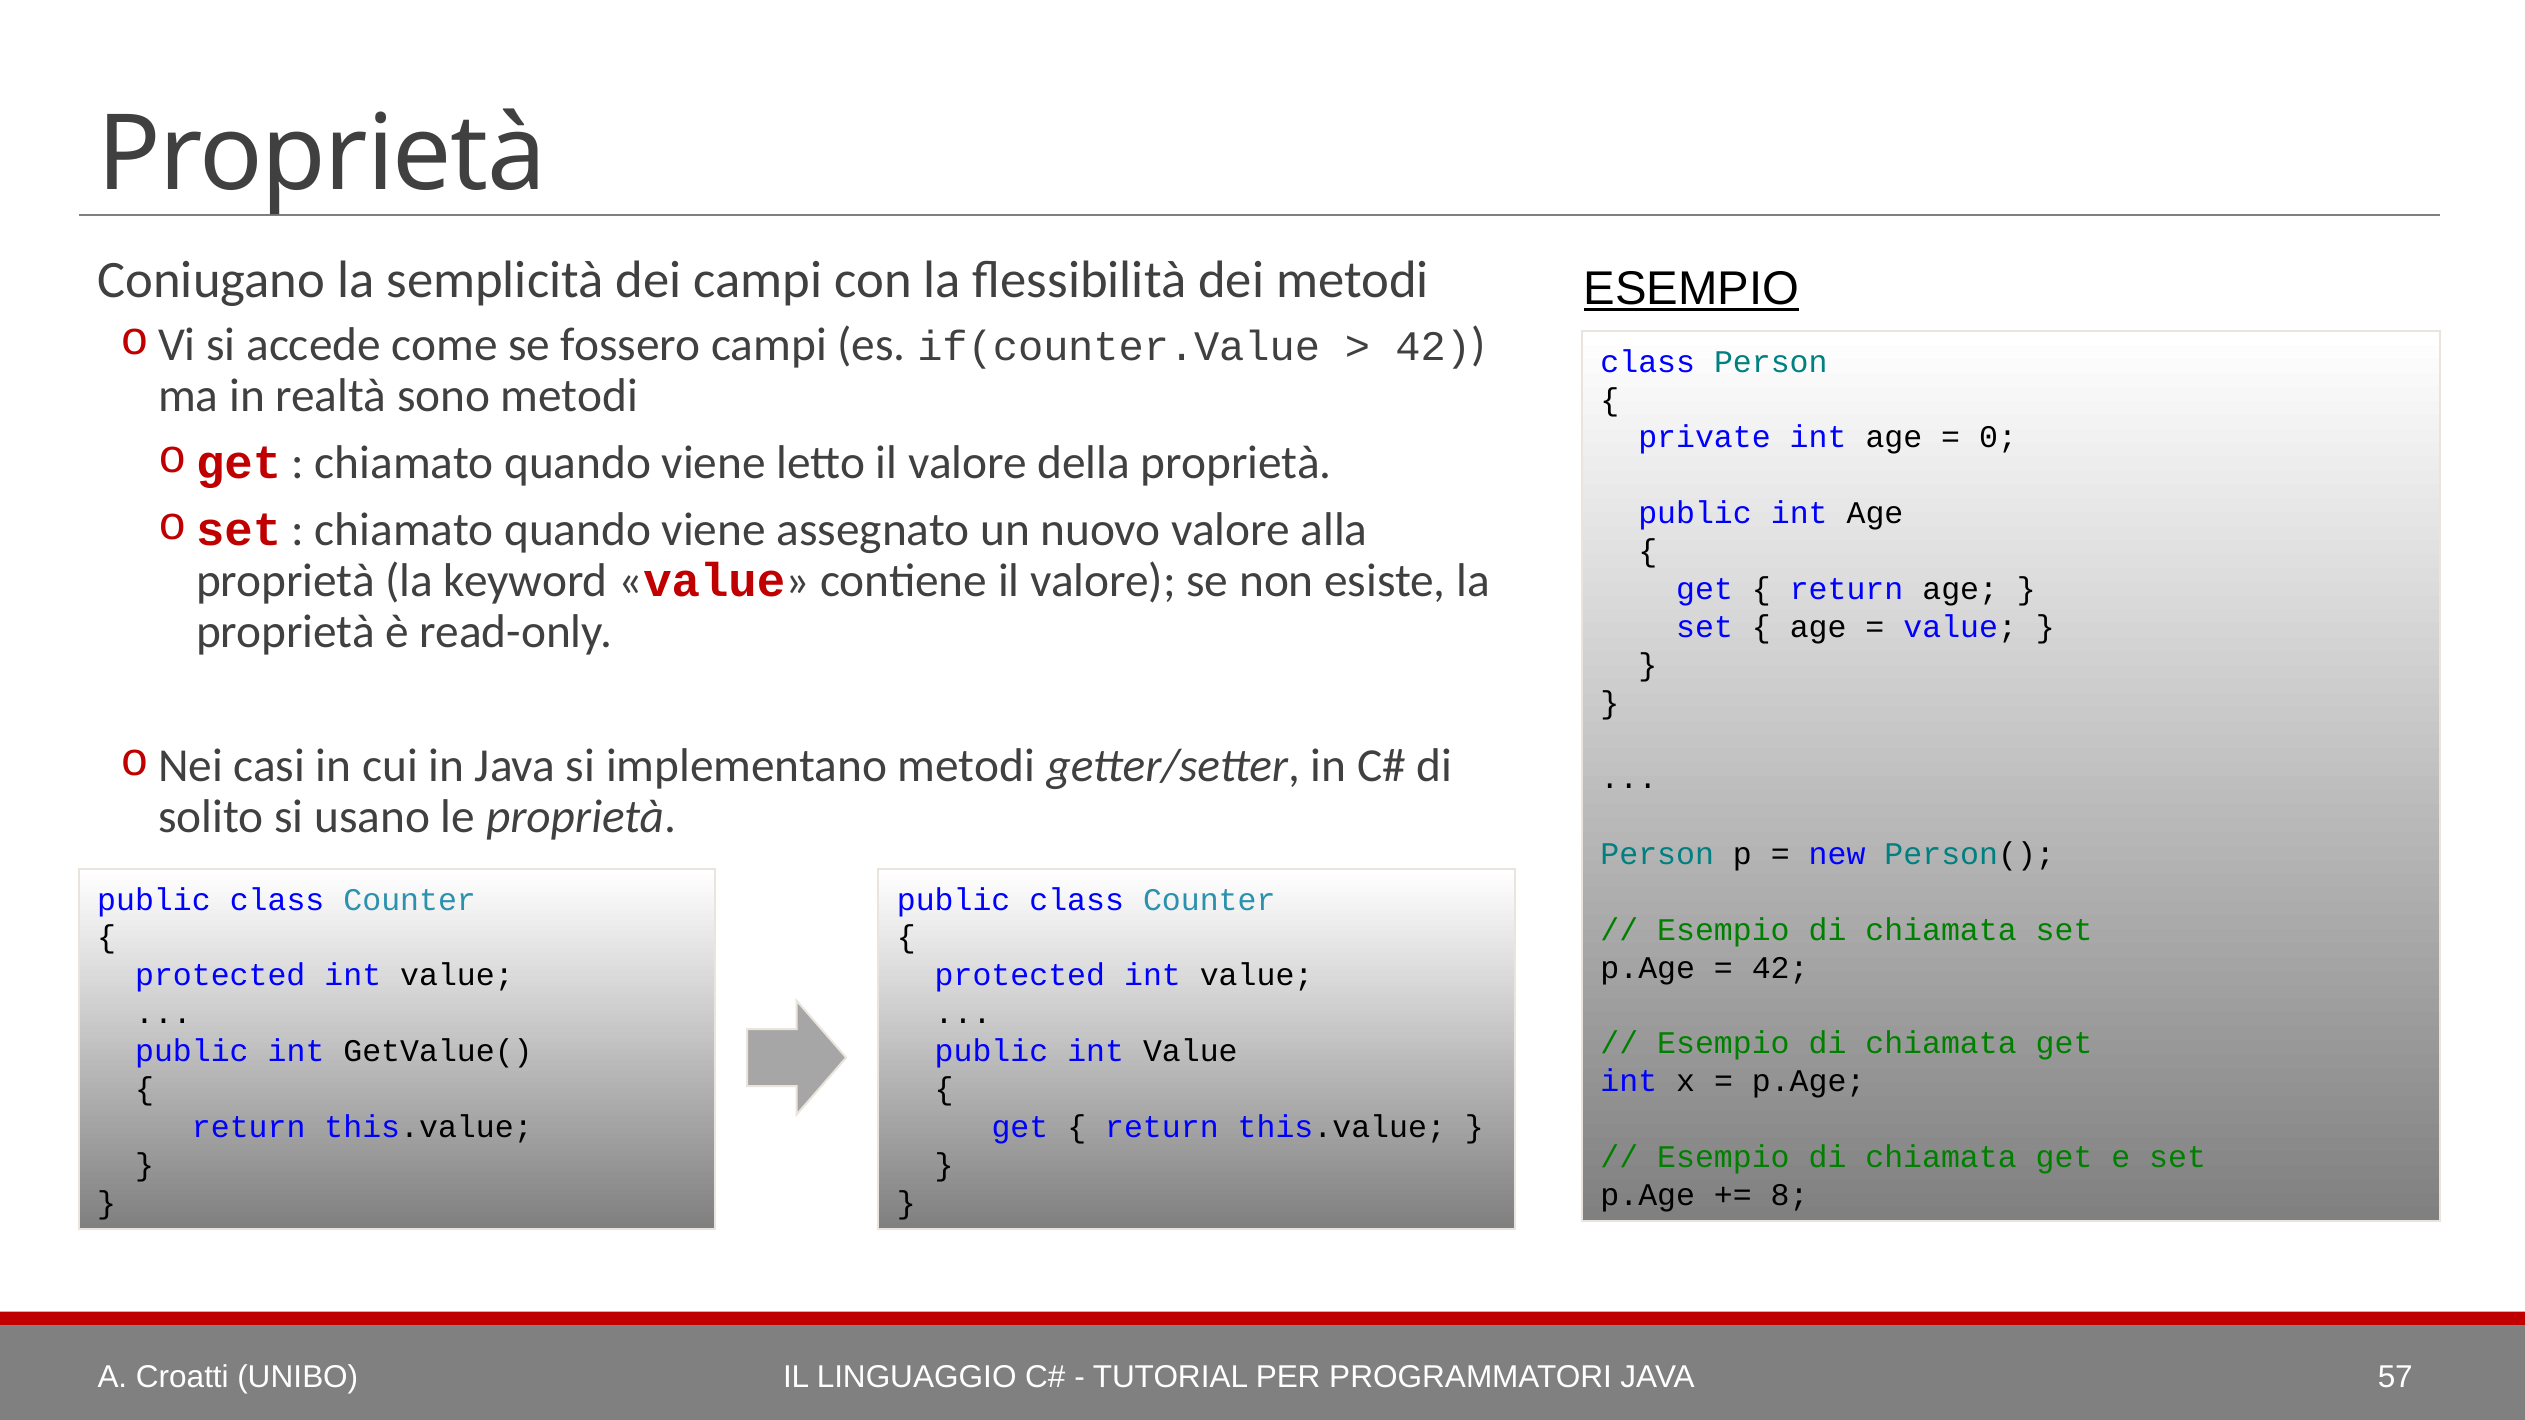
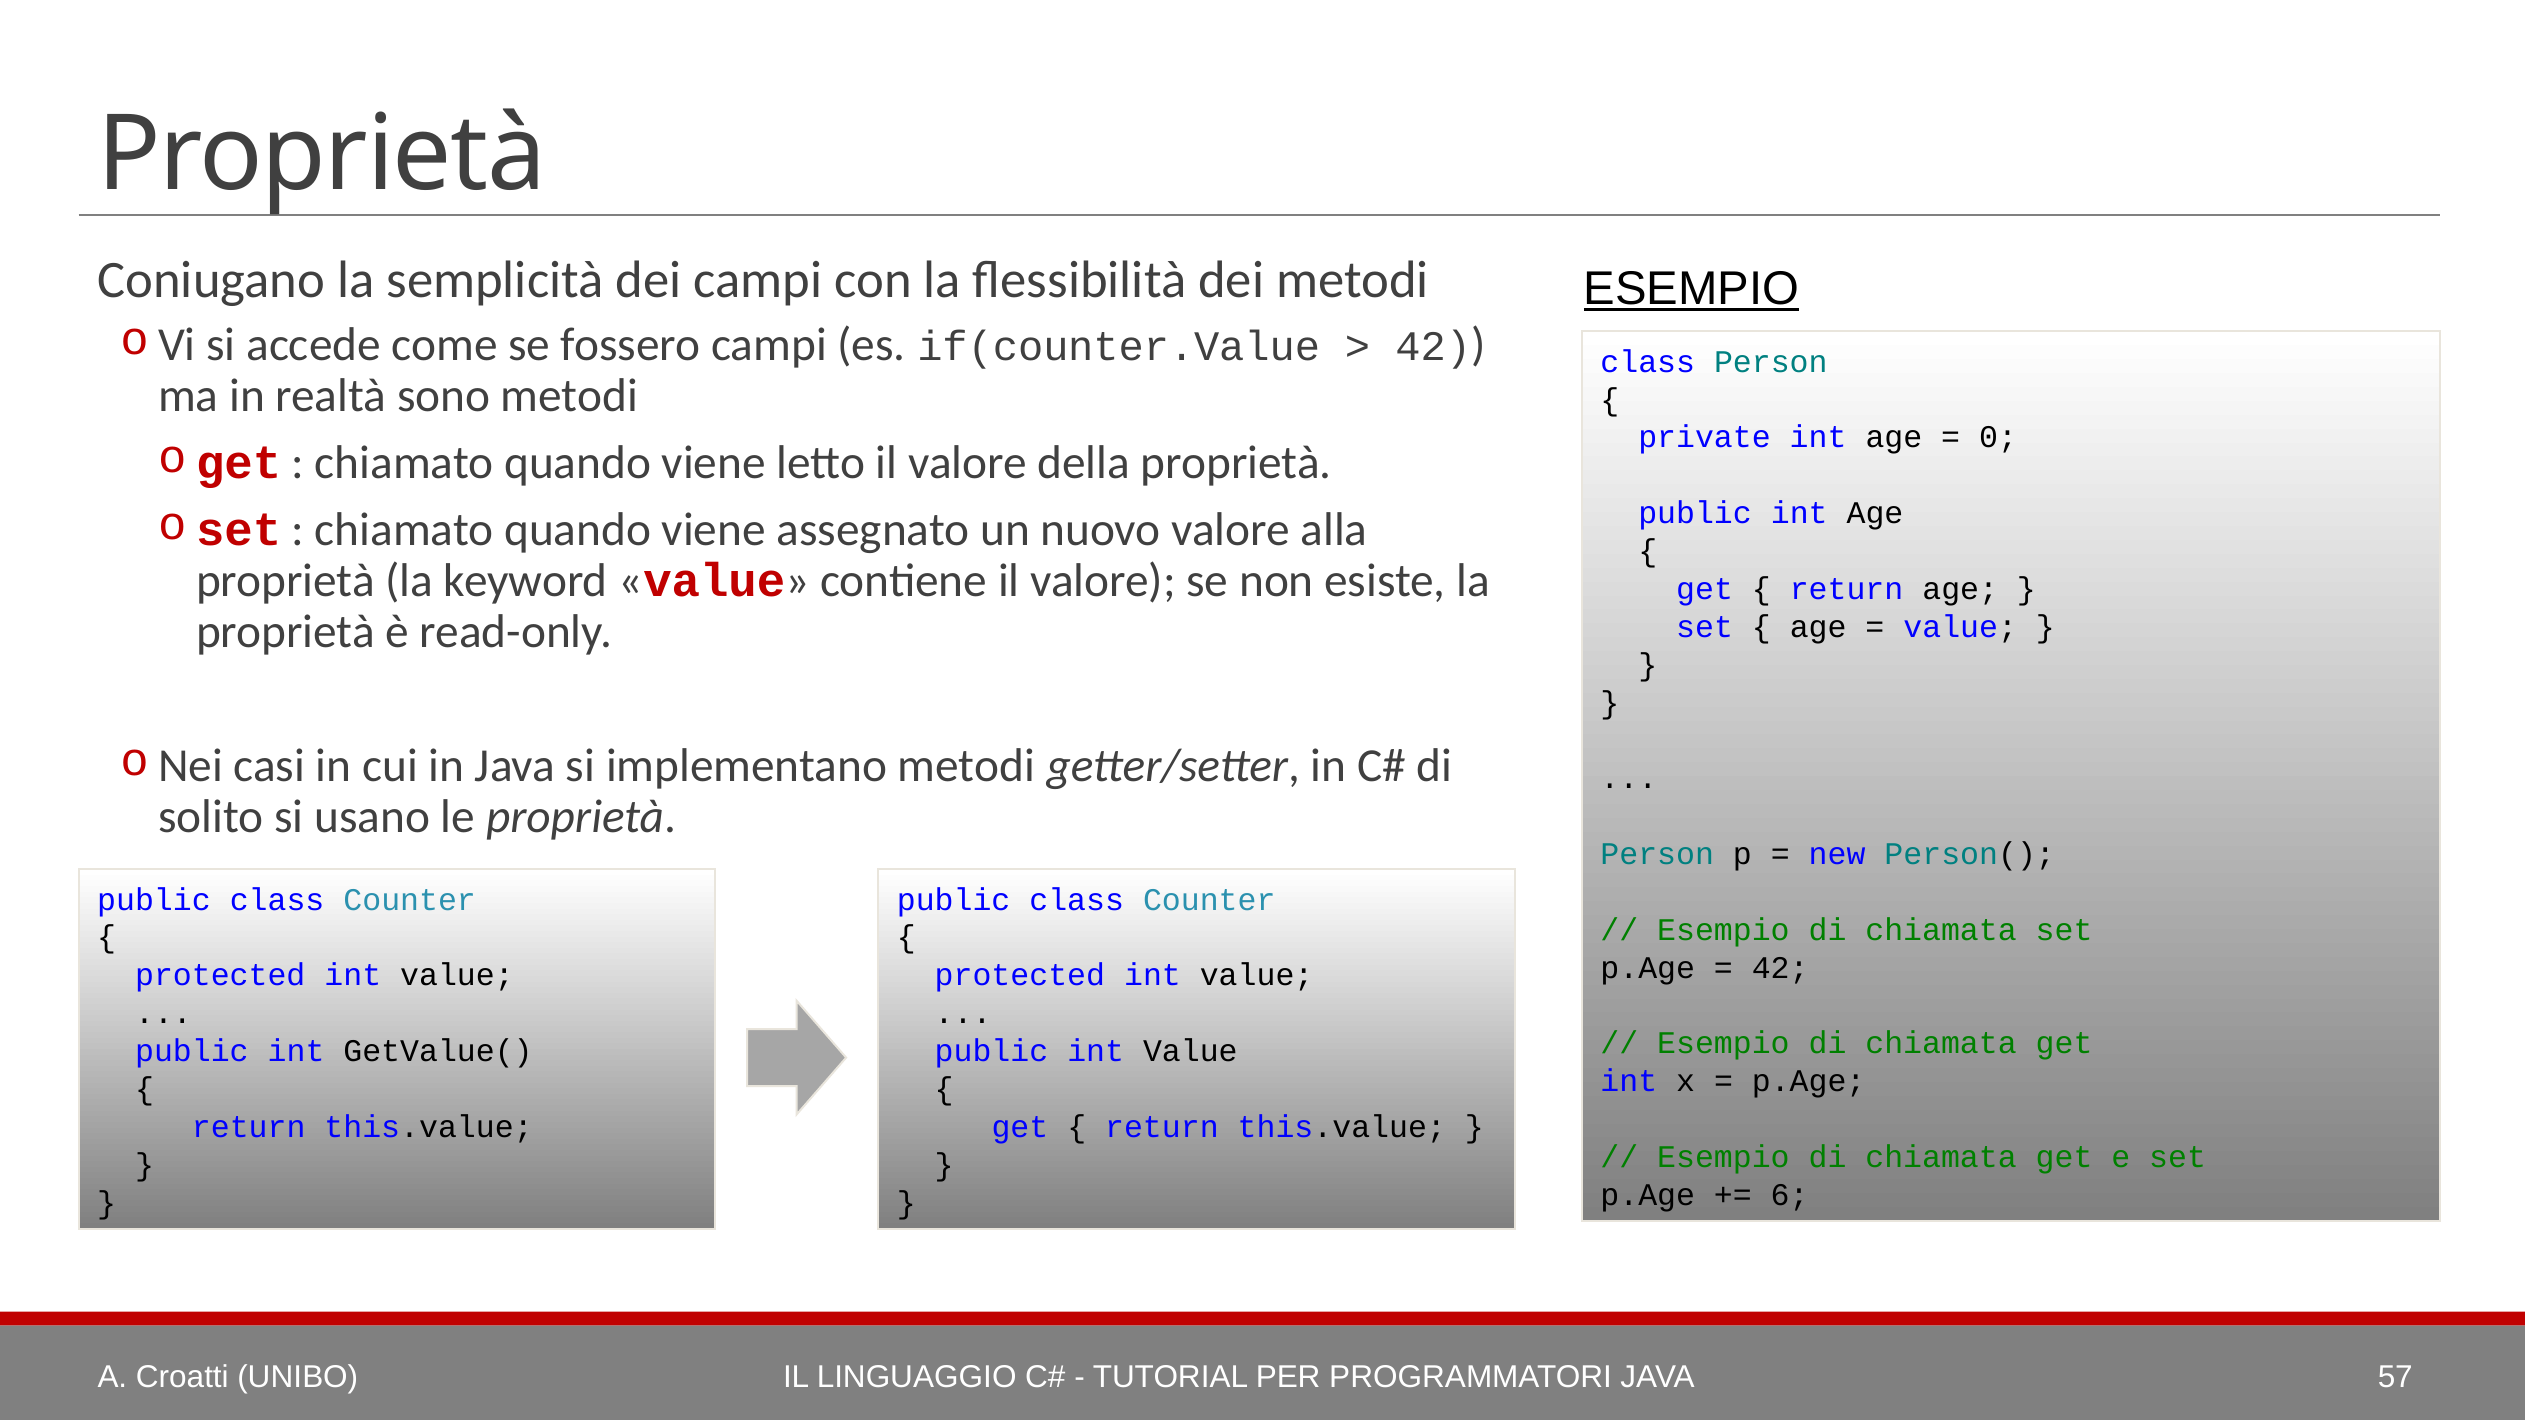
8: 8 -> 6 (1790, 1195)
